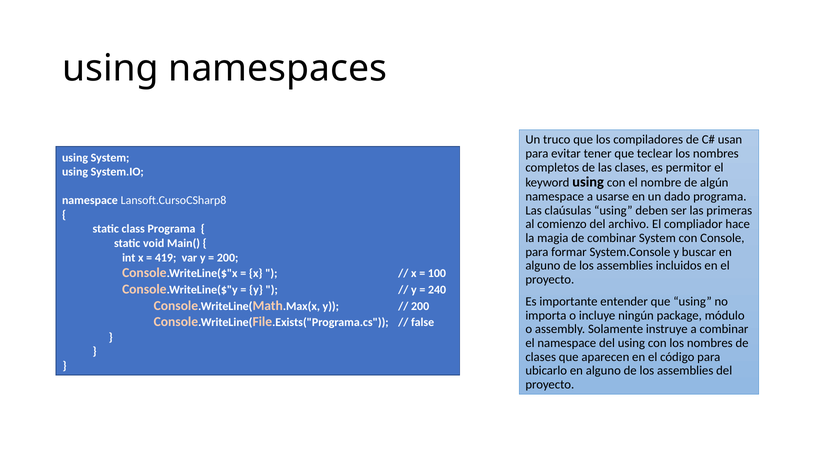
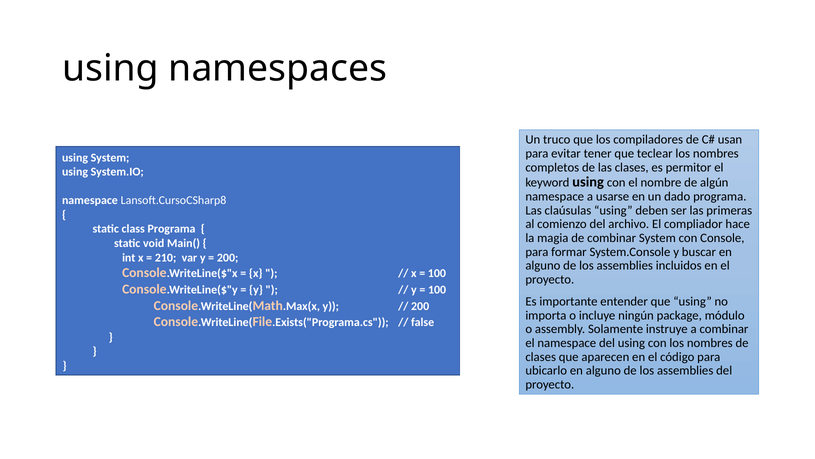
419: 419 -> 210 (166, 257)
240: 240 -> 100 (437, 290)
